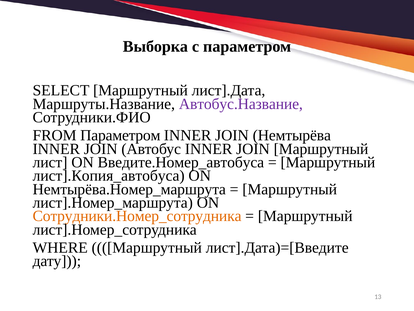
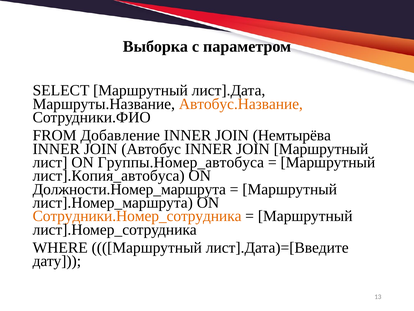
Автобус.Название colour: purple -> orange (241, 104)
FROM Параметром: Параметром -> Добавление (120, 135)
Введите.Номер_автобуса: Введите.Номер_автобуса -> Группы.Номер_автобуса (181, 162)
Немтырёва.Номер_маршрута: Немтырёва.Номер_маршрута -> Должности.Номер_маршрута (129, 189)
